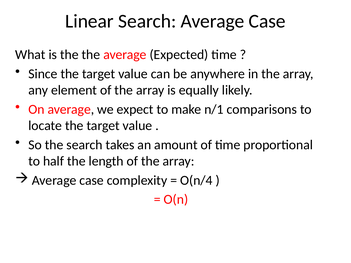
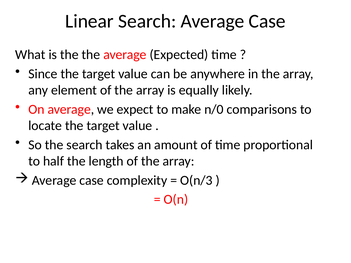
n/1: n/1 -> n/0 (214, 109)
O(n/4: O(n/4 -> O(n/3 (196, 180)
